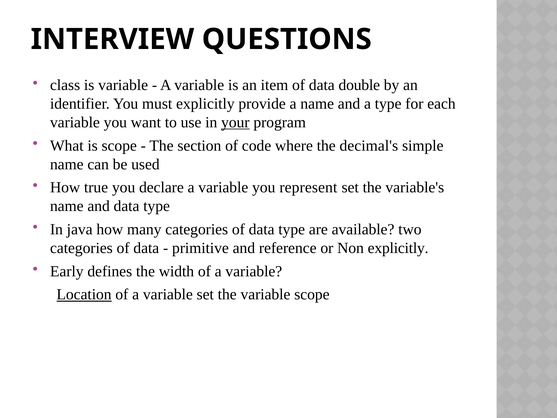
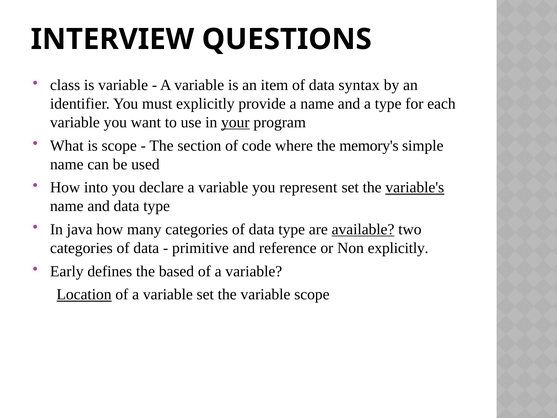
double: double -> syntax (359, 85)
decimal's: decimal's -> memory's (369, 146)
true: true -> into (96, 187)
variable's underline: none -> present (415, 187)
available underline: none -> present (363, 229)
width: width -> based (176, 271)
